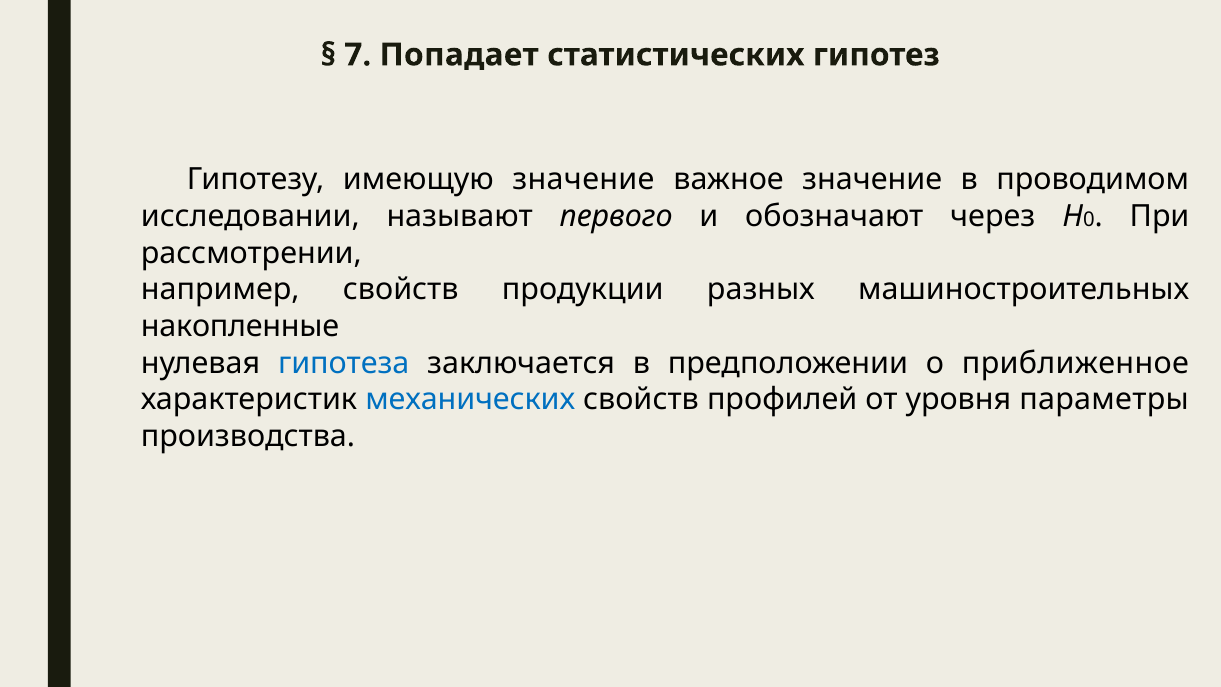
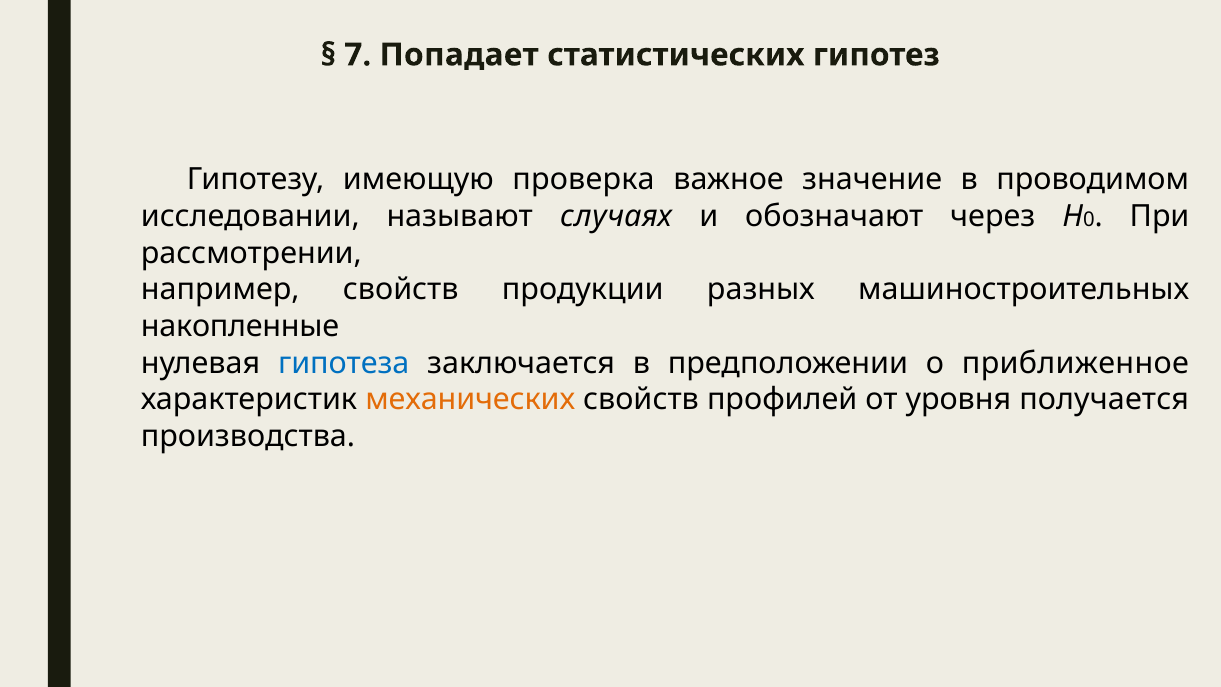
имеющую значение: значение -> проверка (584, 180)
первого: первого -> случаях (616, 216)
механических colour: blue -> orange (470, 400)
параметры: параметры -> получается (1104, 400)
